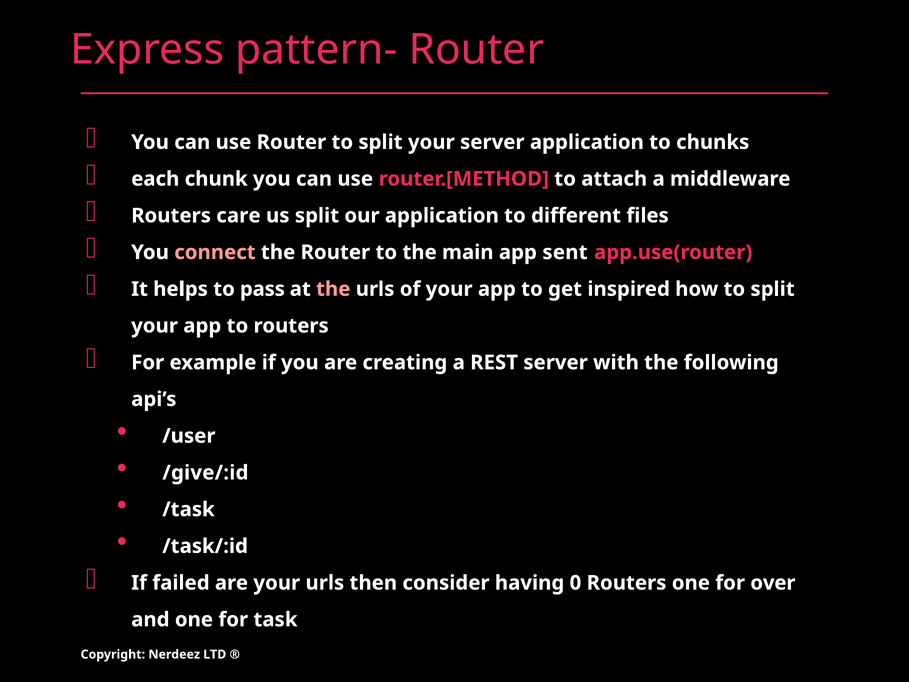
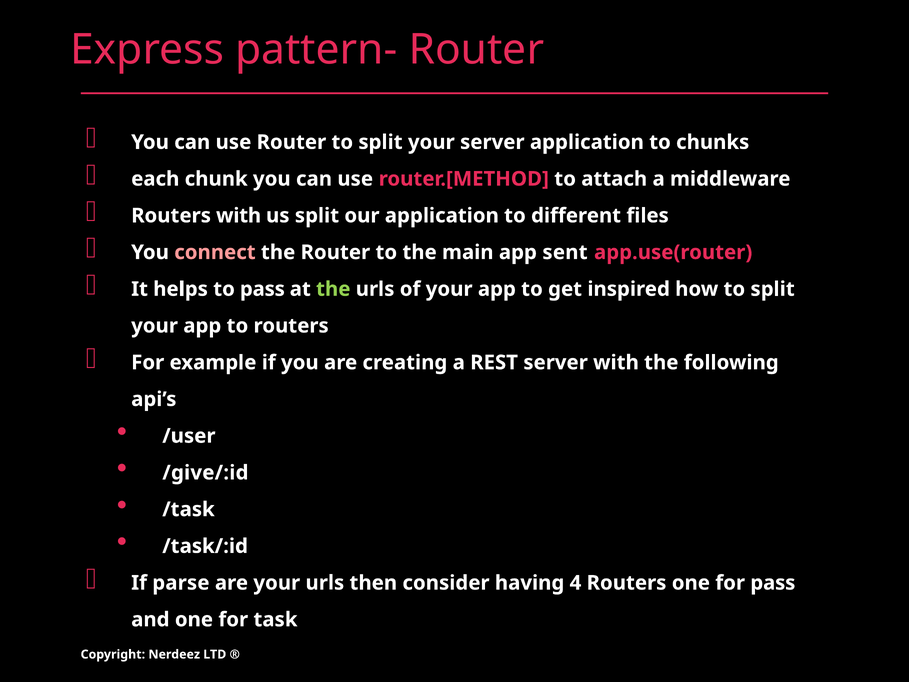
Routers care: care -> with (239, 216)
the colour: pink -> light green (333, 289)
failed: failed -> parse (181, 583)
0: 0 -> 4 (575, 583)
for over: over -> pass (773, 583)
